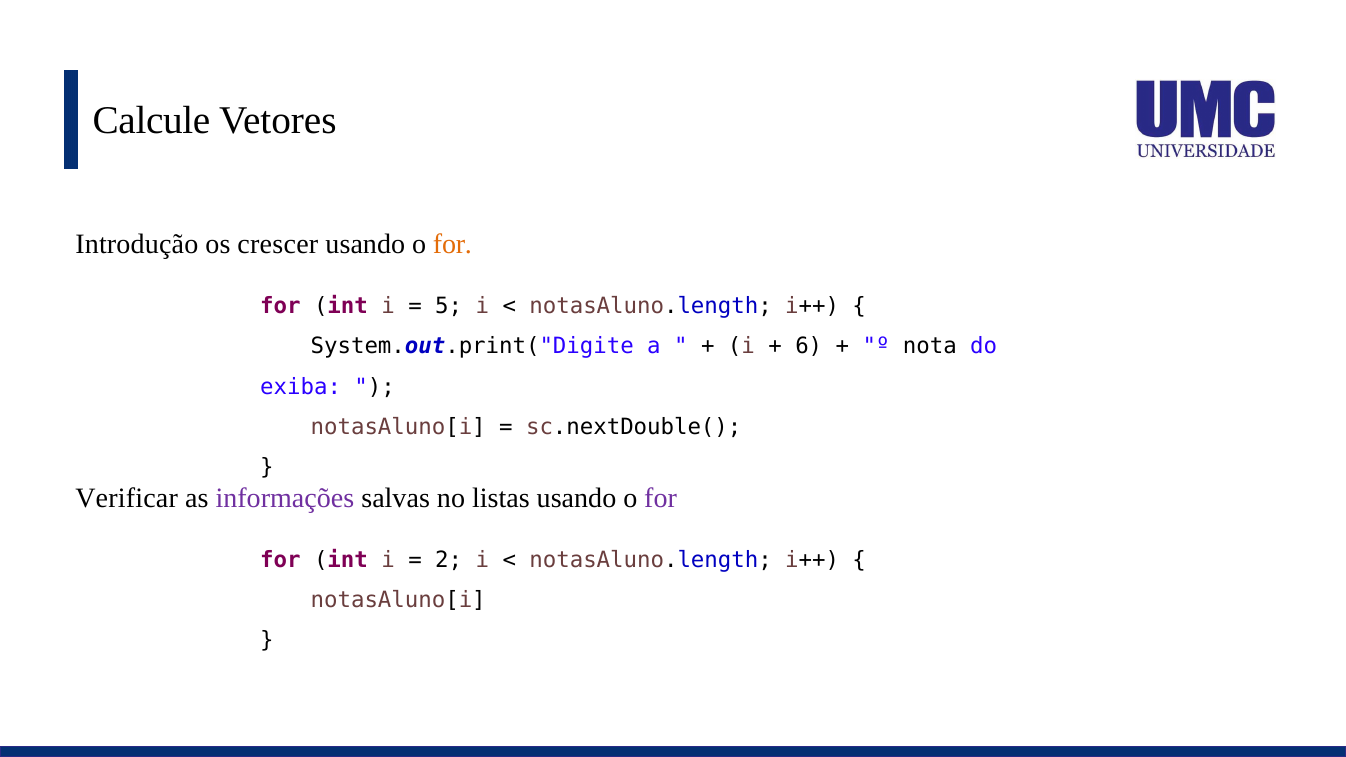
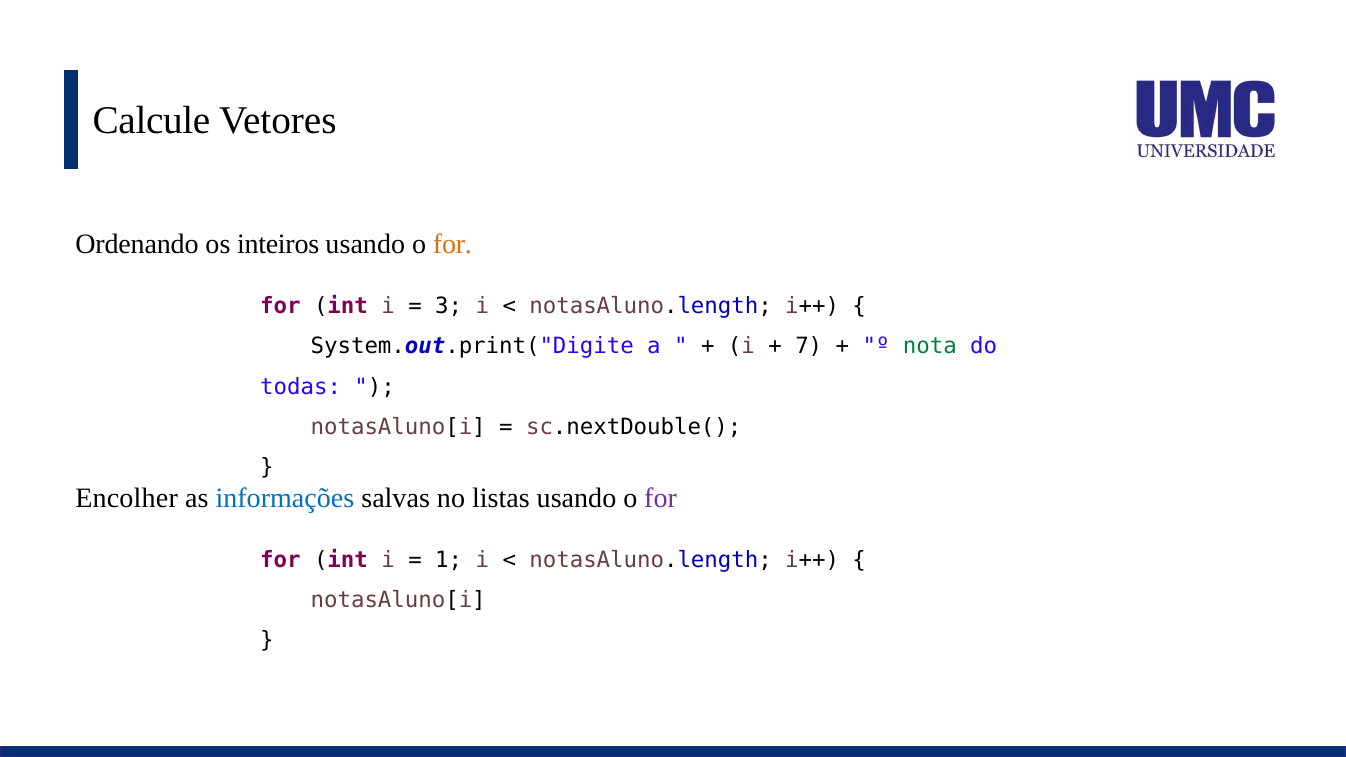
Introdução: Introdução -> Ordenando (137, 244)
crescer: crescer -> inteiros (278, 244)
5: 5 -> 3 (449, 306)
6: 6 -> 7 (809, 346)
nota colour: black -> green (930, 346)
exiba: exiba -> todas (301, 387)
Verificar: Verificar -> Encolher (127, 498)
informações colour: purple -> blue (285, 498)
2: 2 -> 1 (449, 560)
